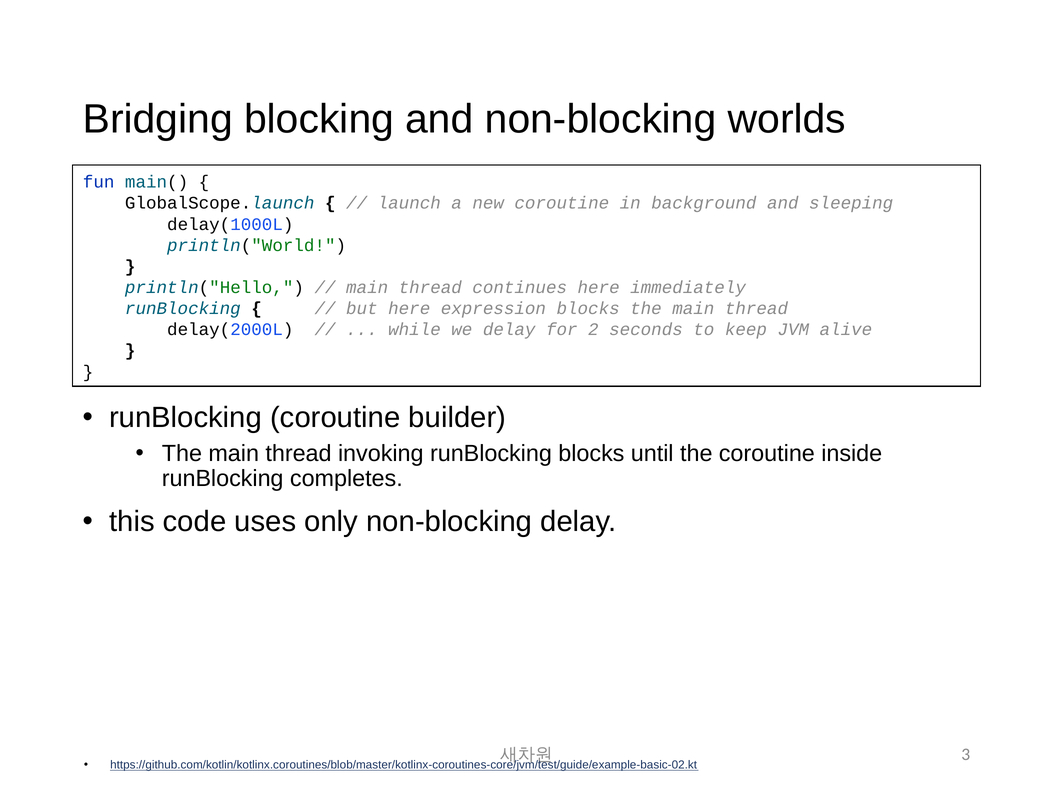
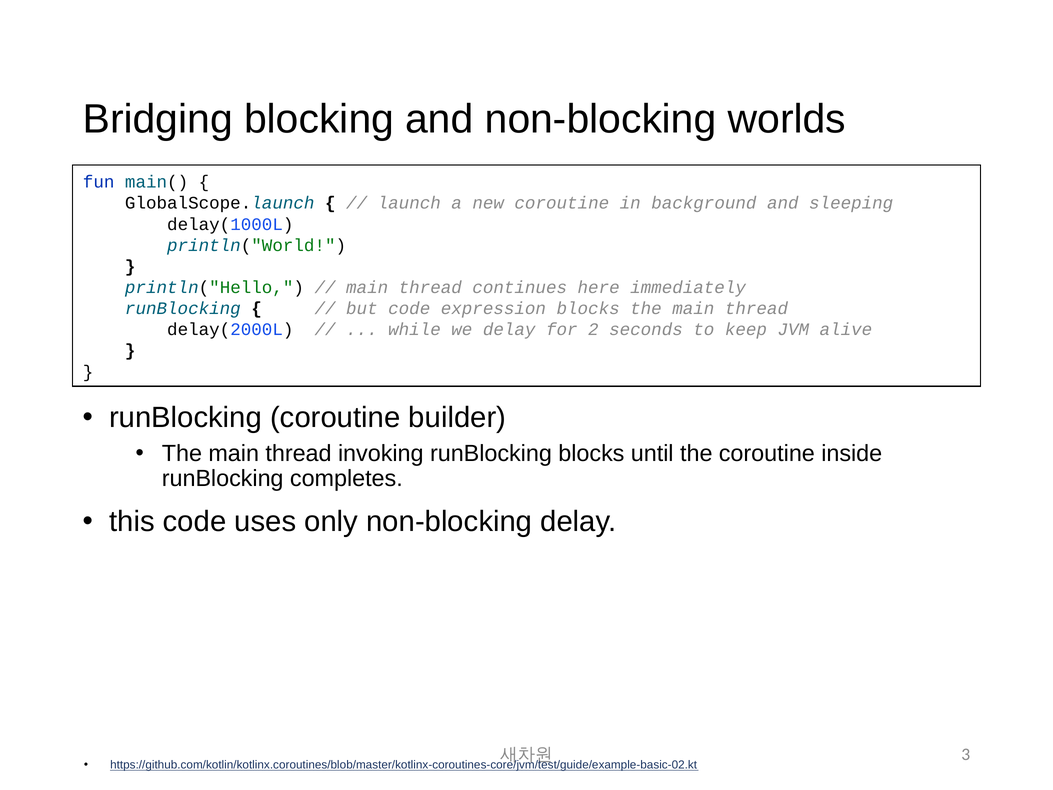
but here: here -> code (409, 308)
